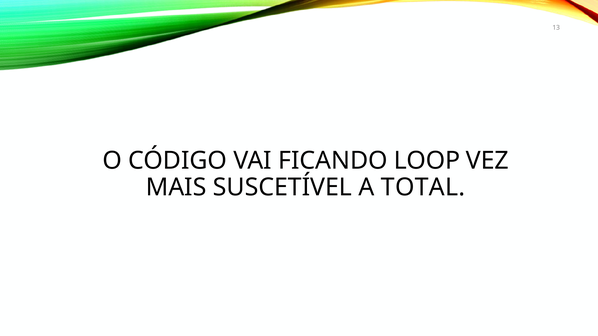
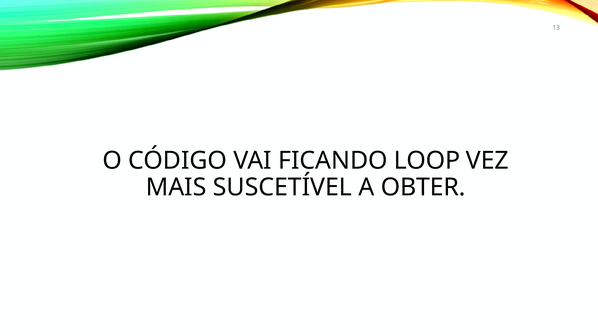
TOTAL: TOTAL -> OBTER (423, 188)
